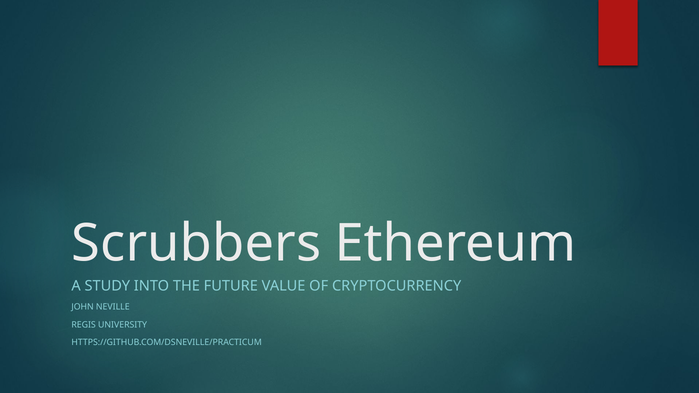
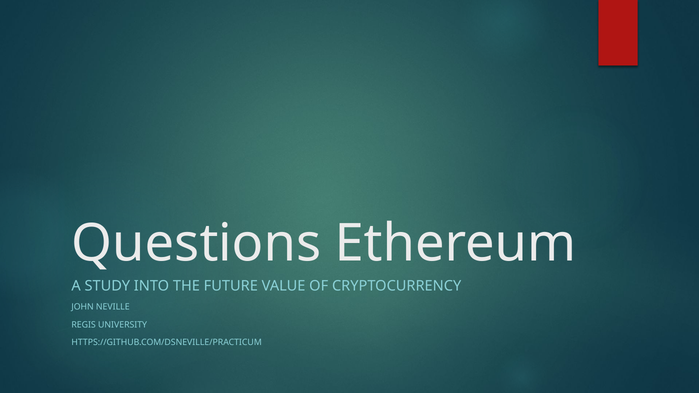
Scrubbers: Scrubbers -> Questions (196, 243)
